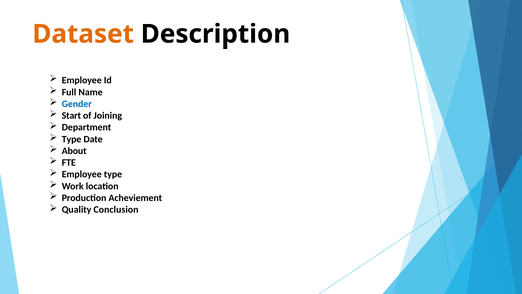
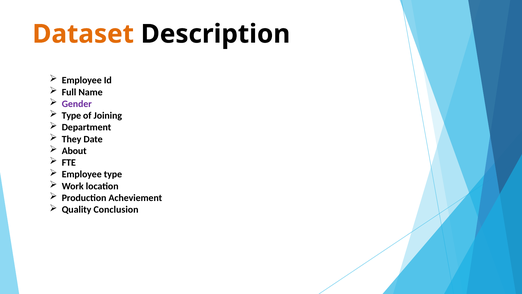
Gender colour: blue -> purple (77, 104)
Start: Start -> Type (71, 115)
Type: Type -> They (72, 139)
